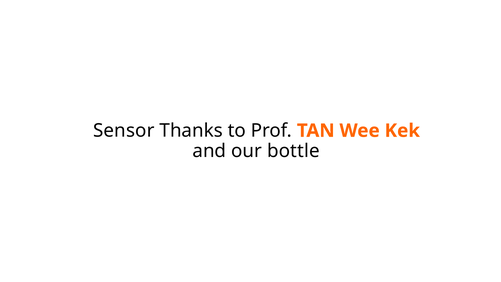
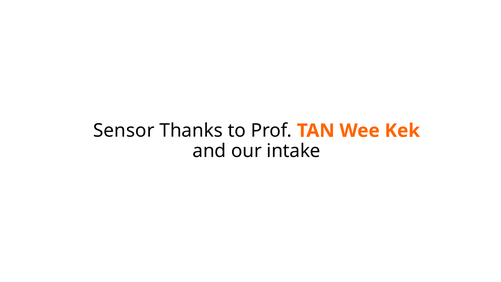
bottle: bottle -> intake (294, 151)
